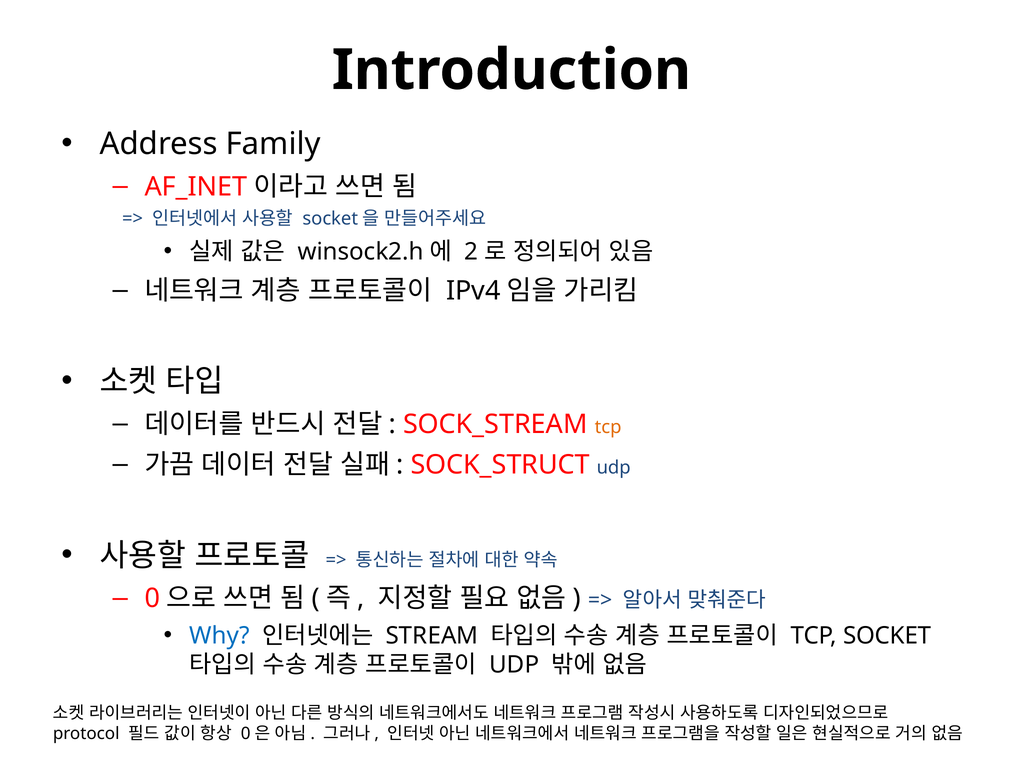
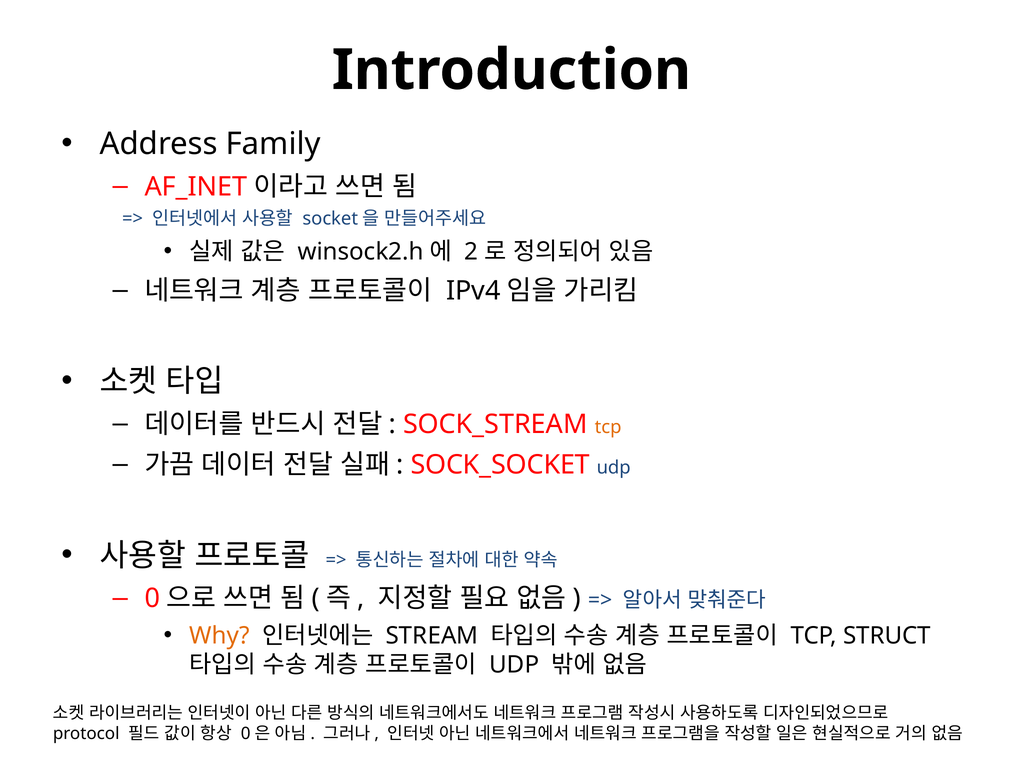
SOCK_STRUCT: SOCK_STRUCT -> SOCK_SOCKET (500, 464)
Why colour: blue -> orange (220, 635)
SOCKET: SOCKET -> STRUCT (887, 635)
